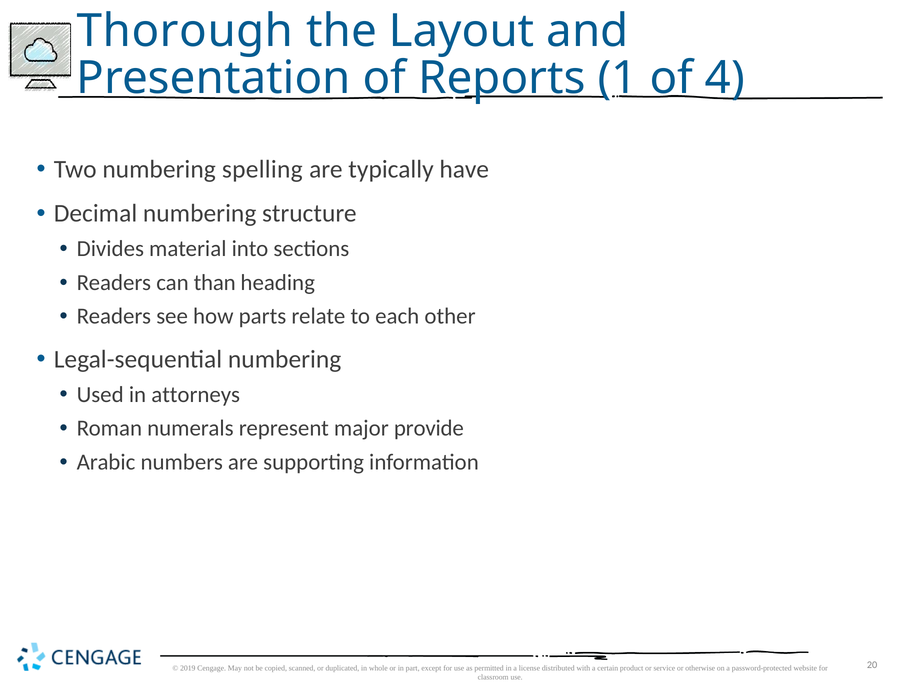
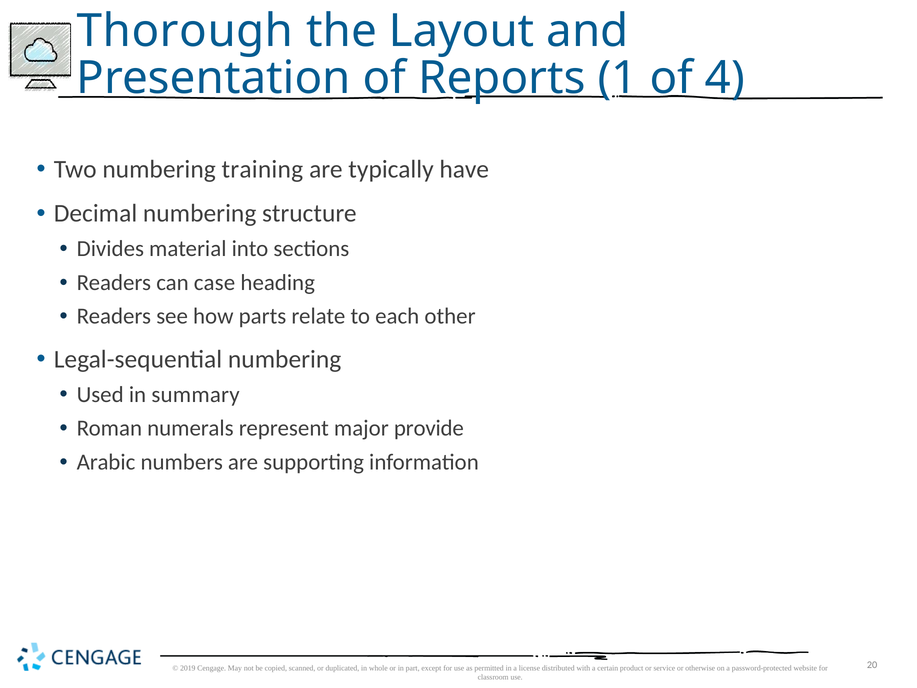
spelling: spelling -> training (262, 169)
than: than -> case (215, 282)
attorneys: attorneys -> summary (196, 394)
